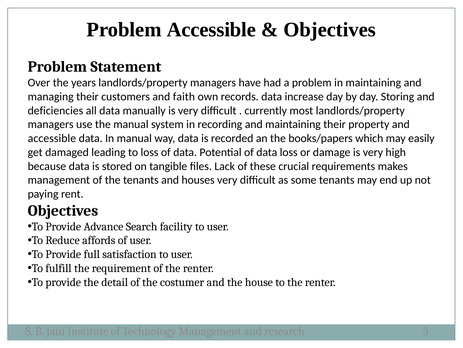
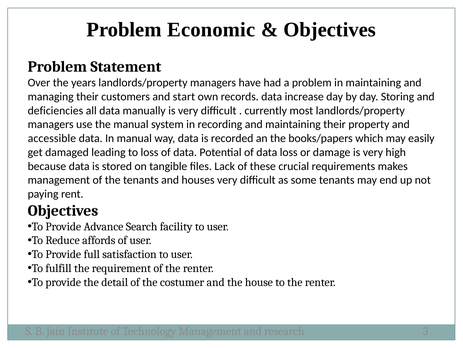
Problem Accessible: Accessible -> Economic (211, 30)
faith: faith -> start (184, 96)
